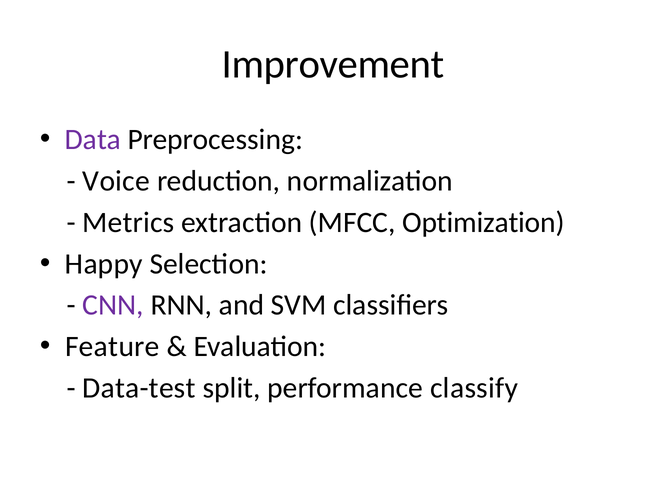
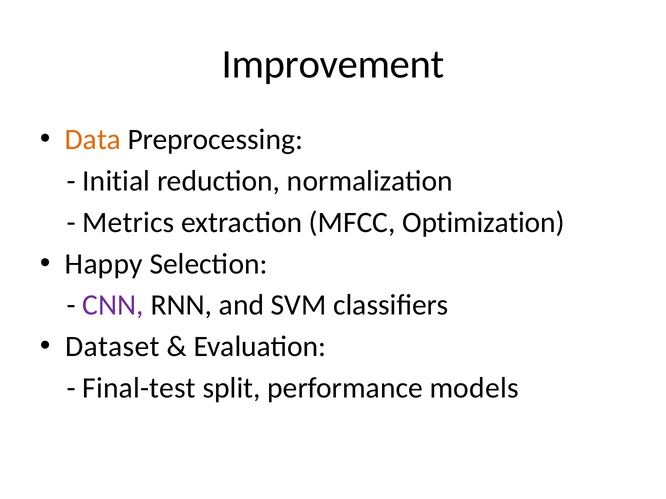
Data colour: purple -> orange (93, 140)
Voice: Voice -> Initial (116, 181)
Feature: Feature -> Dataset (112, 347)
Data-test: Data-test -> Final-test (139, 388)
classify: classify -> models (474, 388)
